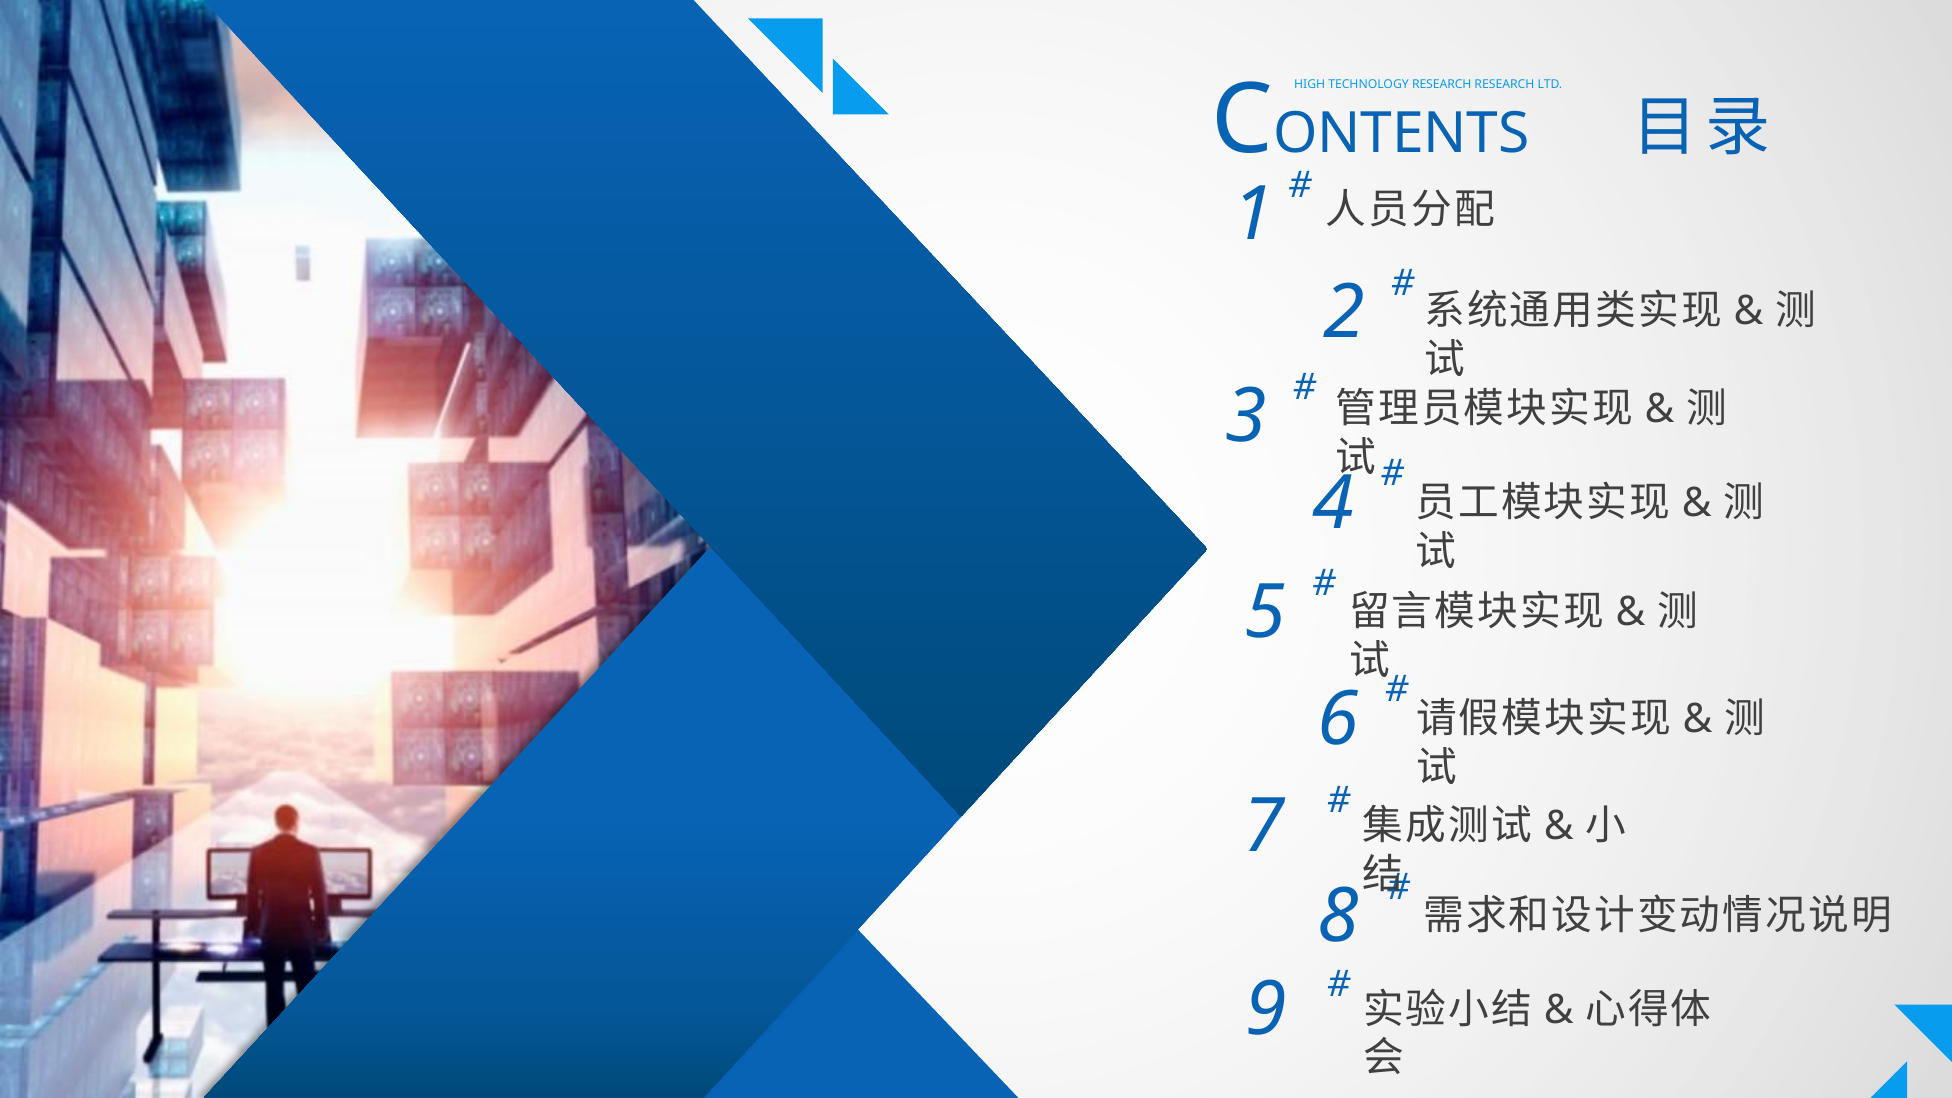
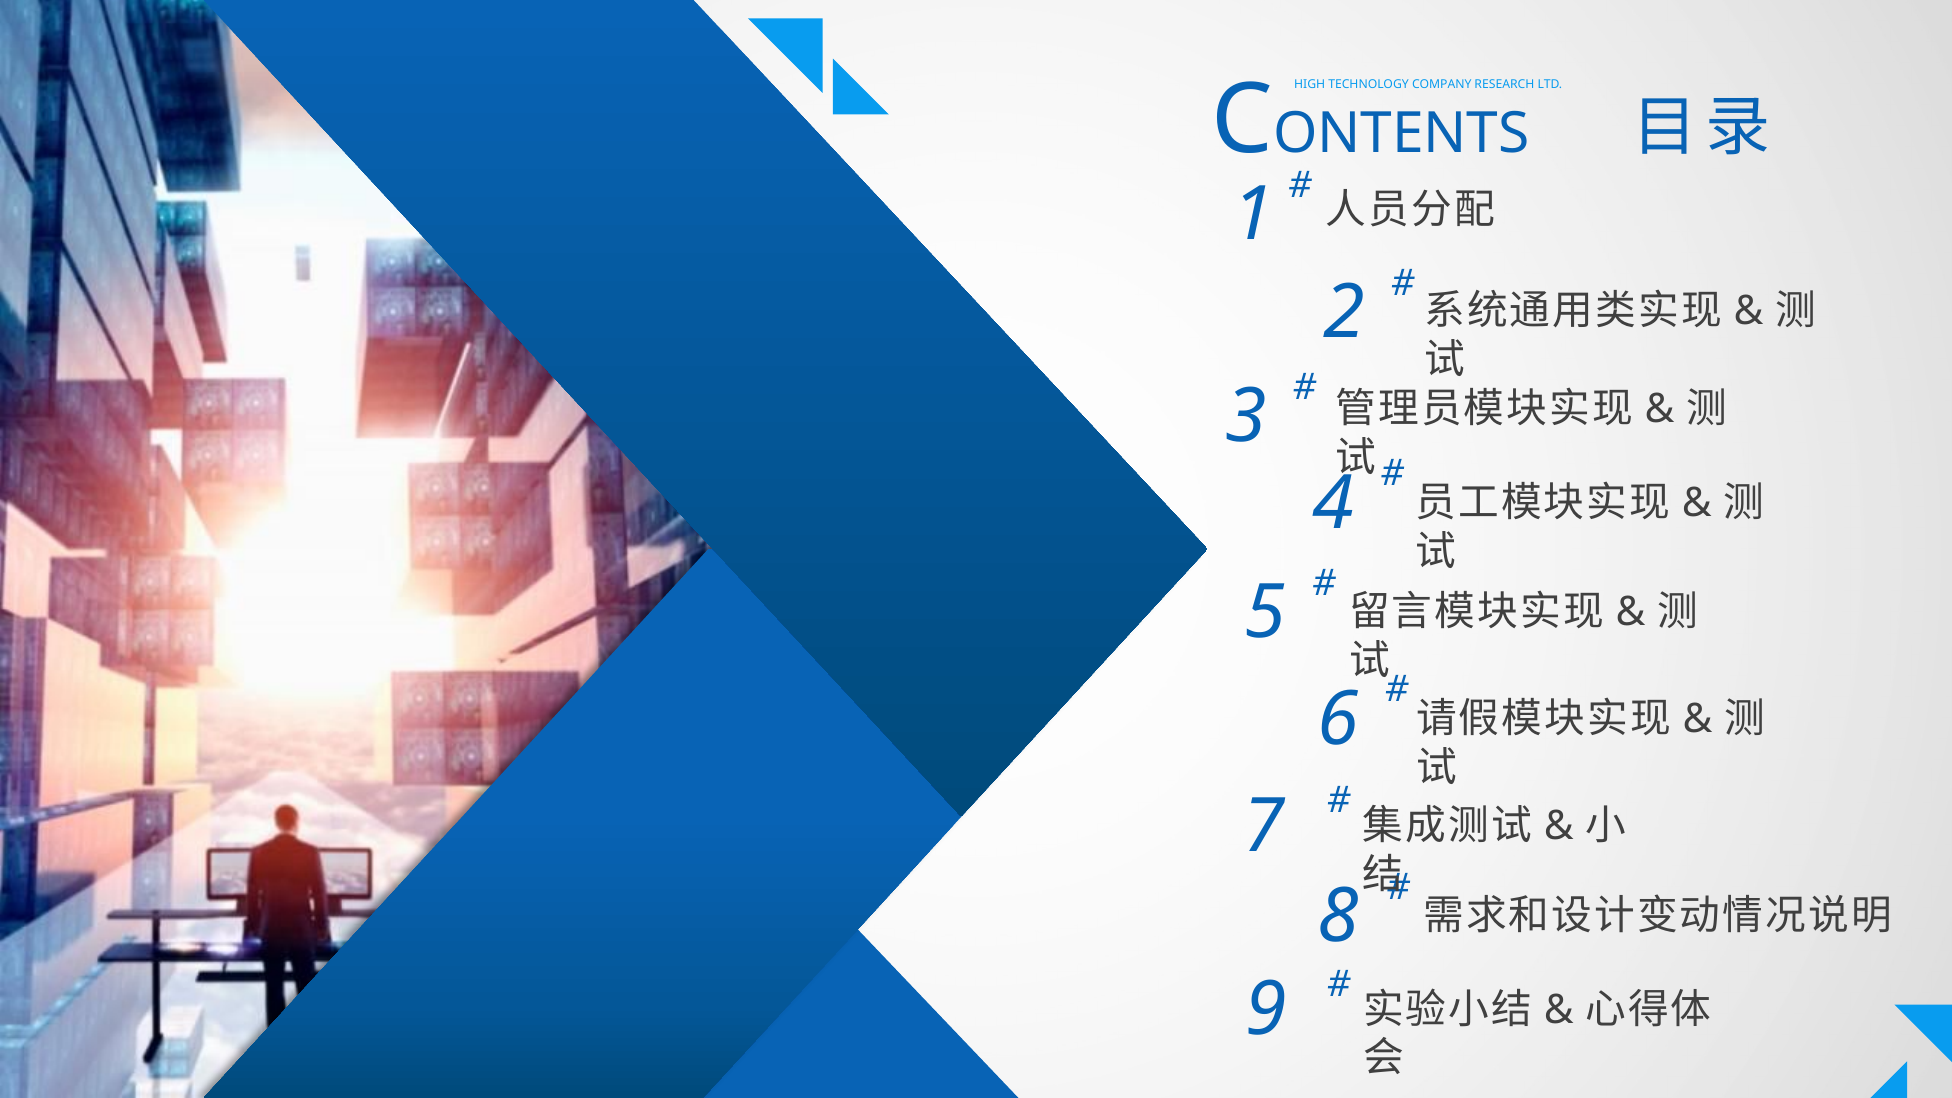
TECHNOLOGY RESEARCH: RESEARCH -> COMPANY (1442, 84)
